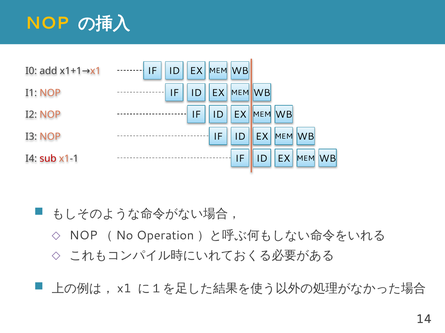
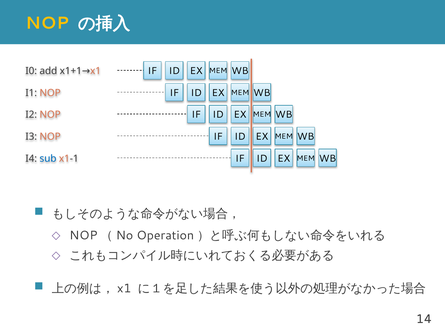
sub colour: red -> blue (48, 159)
